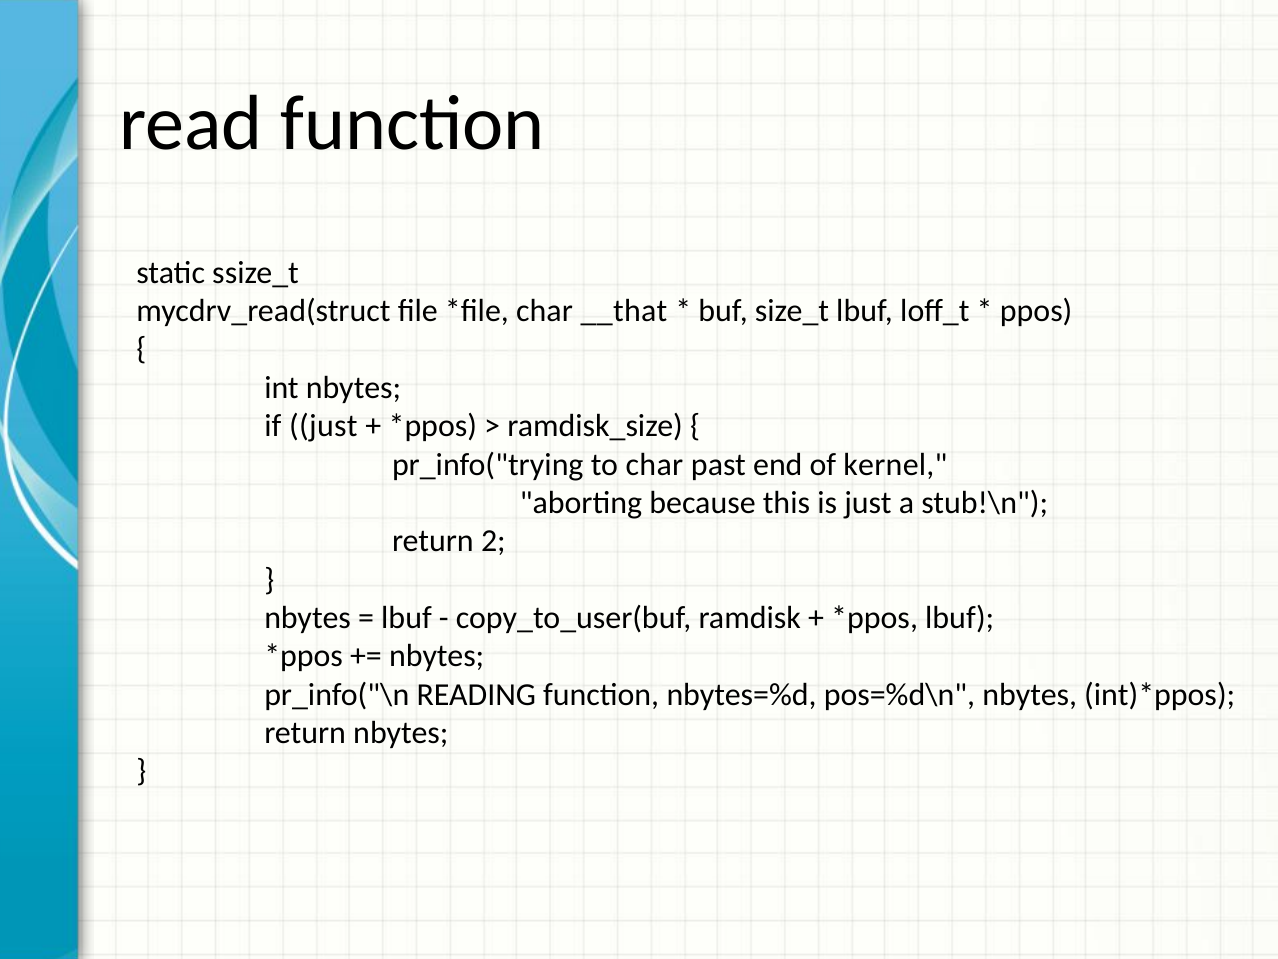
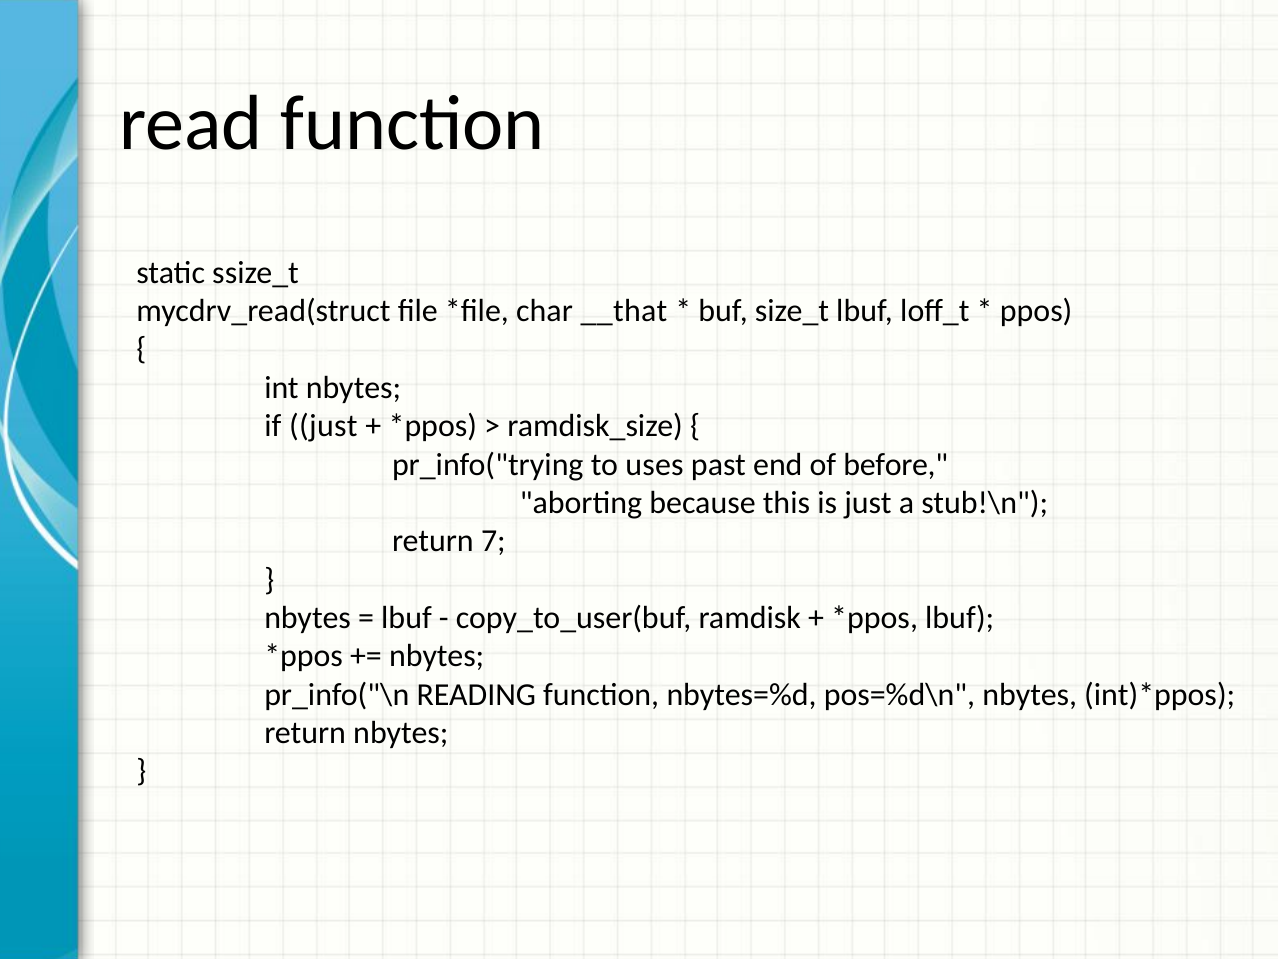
to char: char -> uses (654, 464)
kernel: kernel -> before (896, 464)
2: 2 -> 7 (493, 541)
